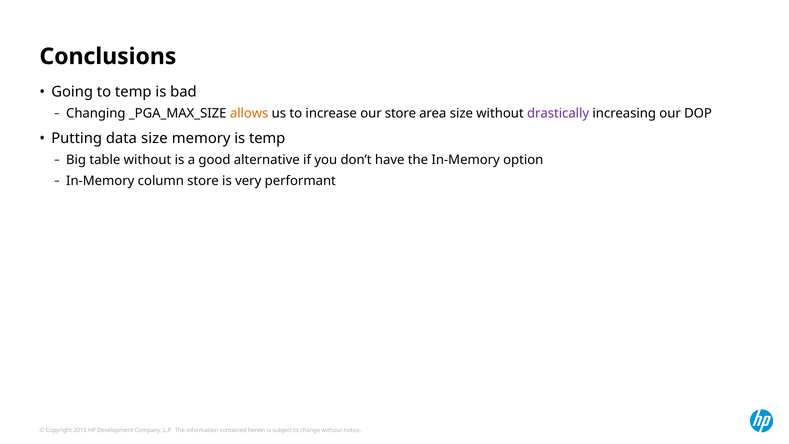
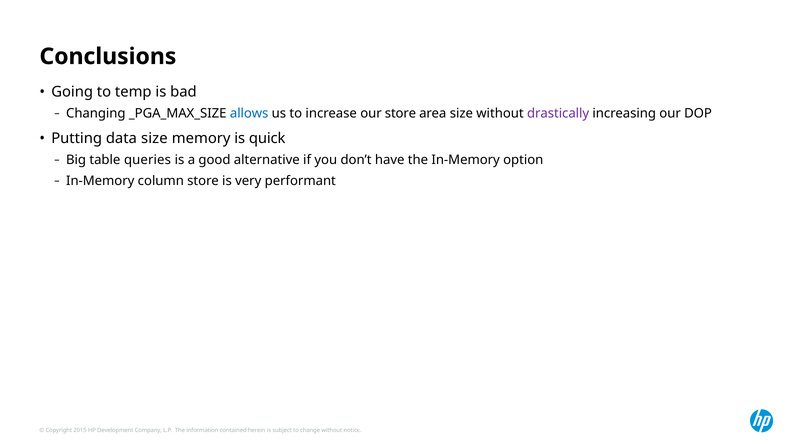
allows colour: orange -> blue (249, 113)
is temp: temp -> quick (267, 138)
table without: without -> queries (147, 160)
